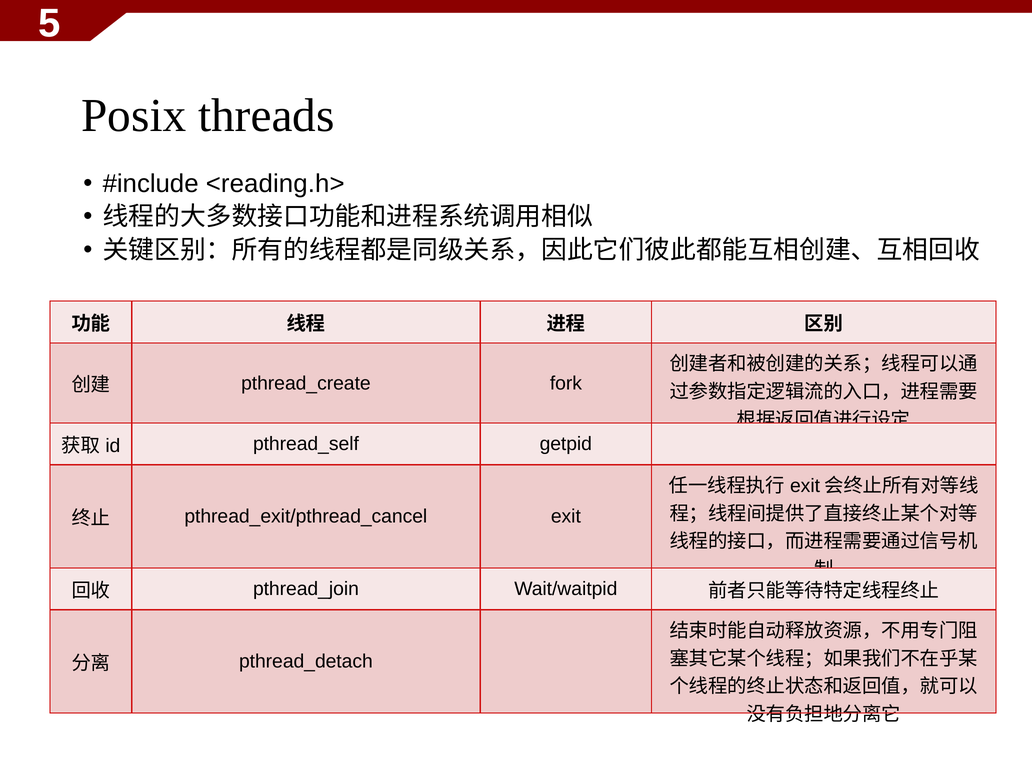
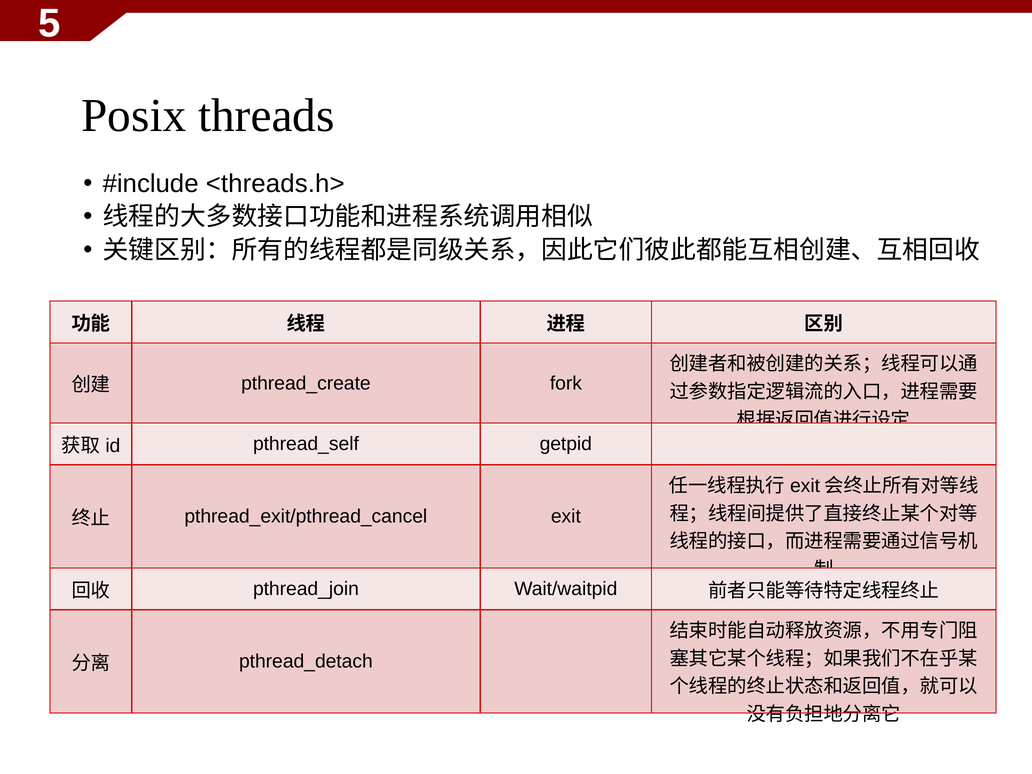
<reading.h>: <reading.h> -> <threads.h> (275, 184)
